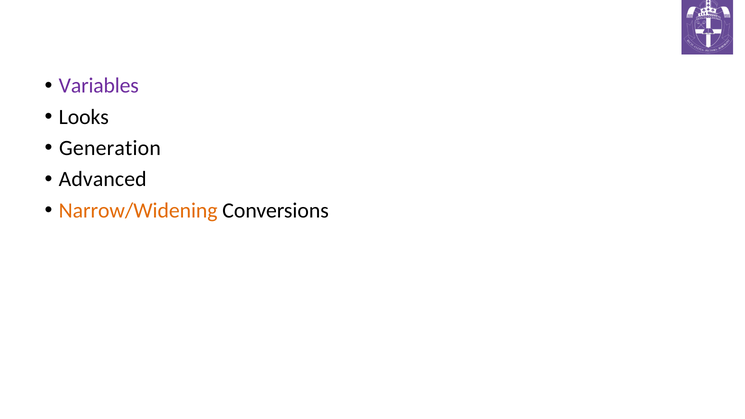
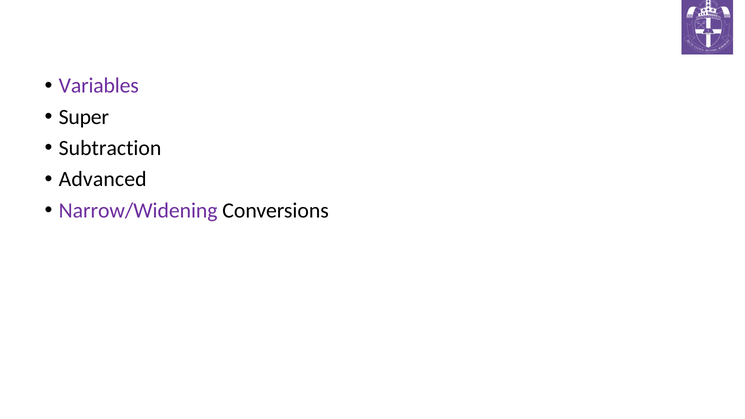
Looks: Looks -> Super (84, 117)
Generation: Generation -> Subtraction (110, 148)
Narrow/Widening colour: orange -> purple (138, 211)
